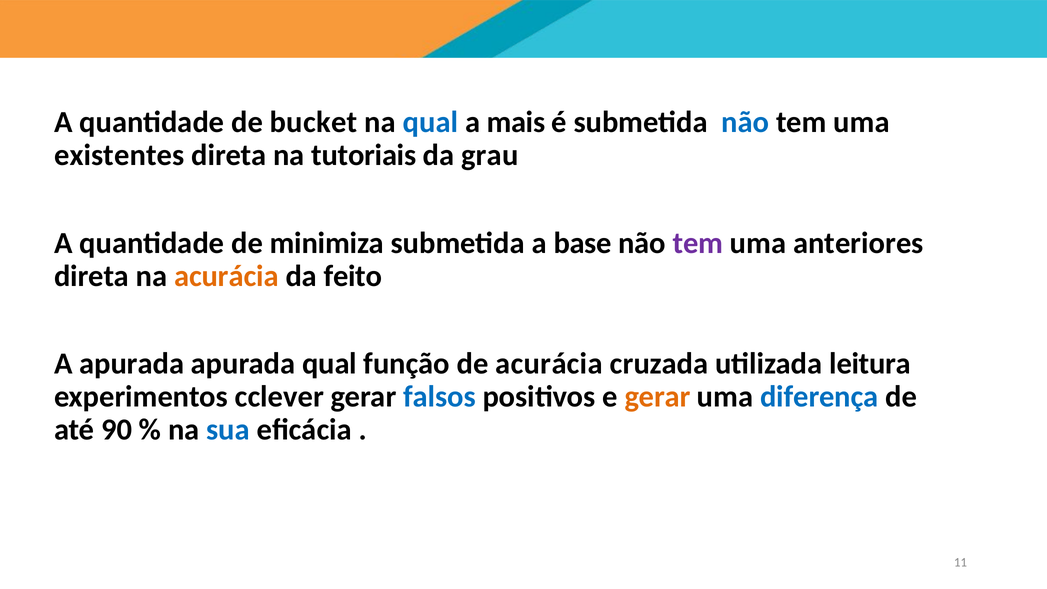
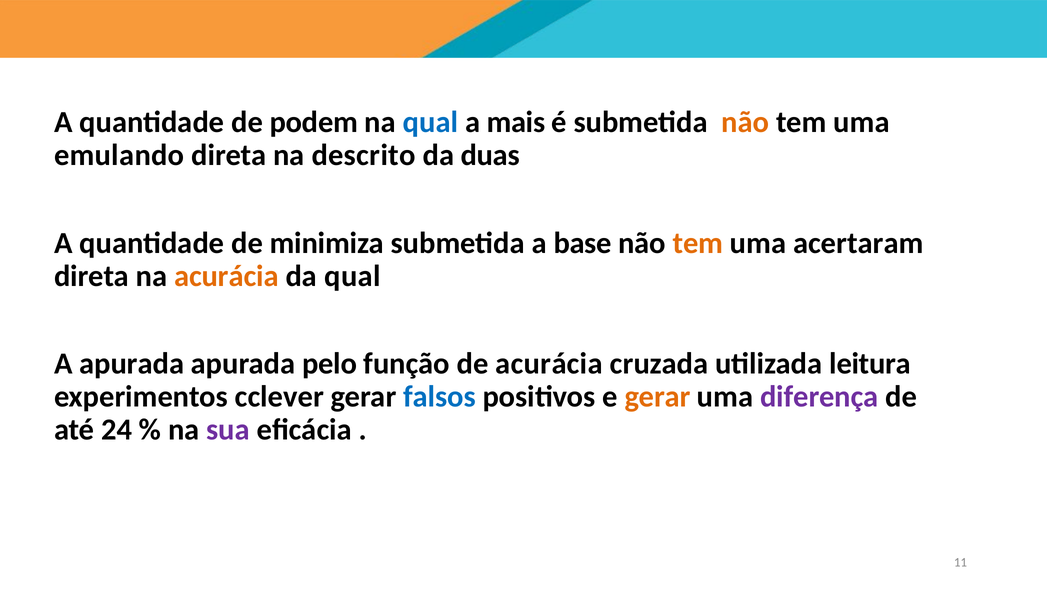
bucket: bucket -> podem (314, 122)
não colour: blue -> orange (745, 122)
existentes: existentes -> emulando (119, 155)
tutoriais: tutoriais -> descrito (364, 155)
grau: grau -> duas (490, 155)
tem colour: purple -> orange (698, 243)
anteriores: anteriores -> acertaram (858, 243)
da feito: feito -> qual (353, 276)
apurada qual: qual -> pelo (330, 364)
diferença colour: blue -> purple (819, 397)
90: 90 -> 24 (117, 430)
sua colour: blue -> purple (228, 430)
